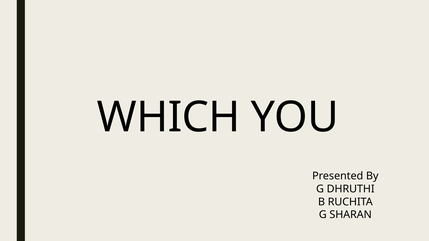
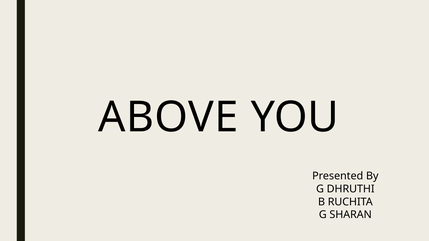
WHICH: WHICH -> ABOVE (168, 117)
